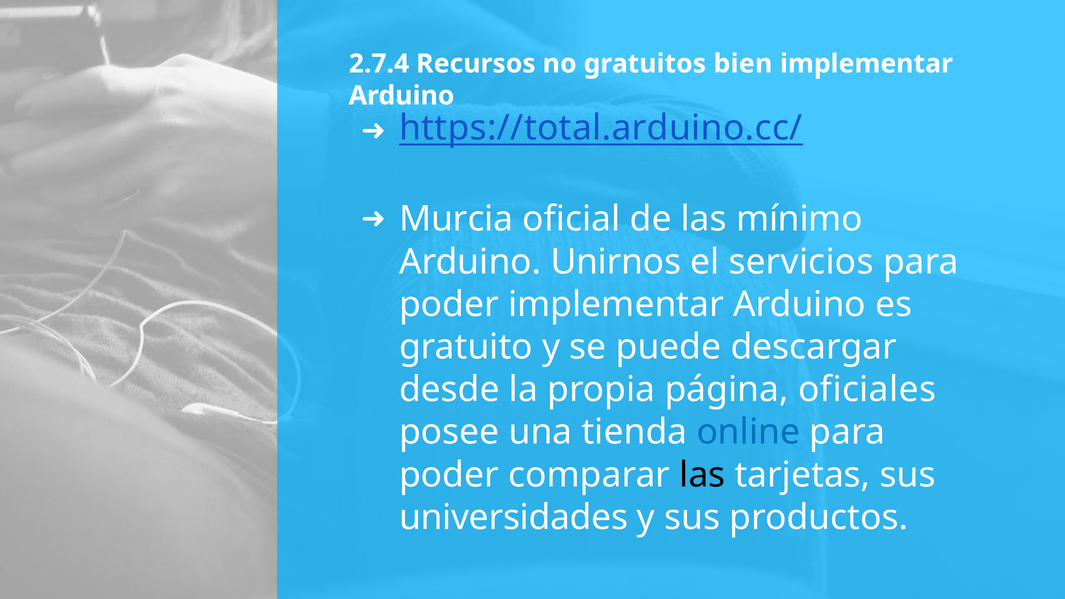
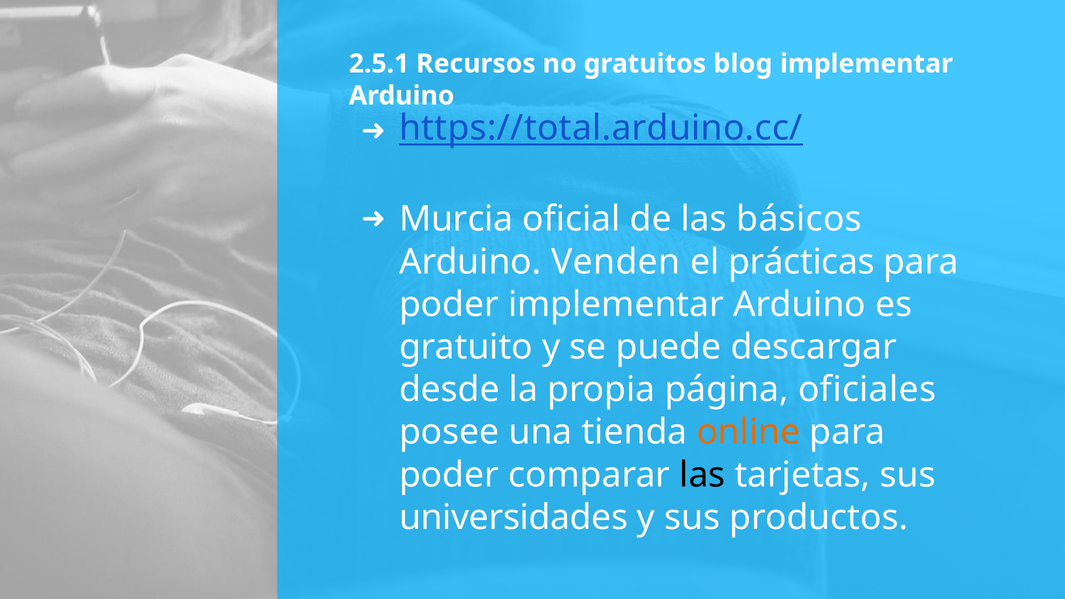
2.7.4: 2.7.4 -> 2.5.1 (379, 64)
bien: bien -> blog (743, 64)
mínimo: mínimo -> básicos (799, 219)
Unirnos: Unirnos -> Venden (616, 262)
servicios: servicios -> prácticas (801, 262)
online colour: blue -> orange (748, 432)
